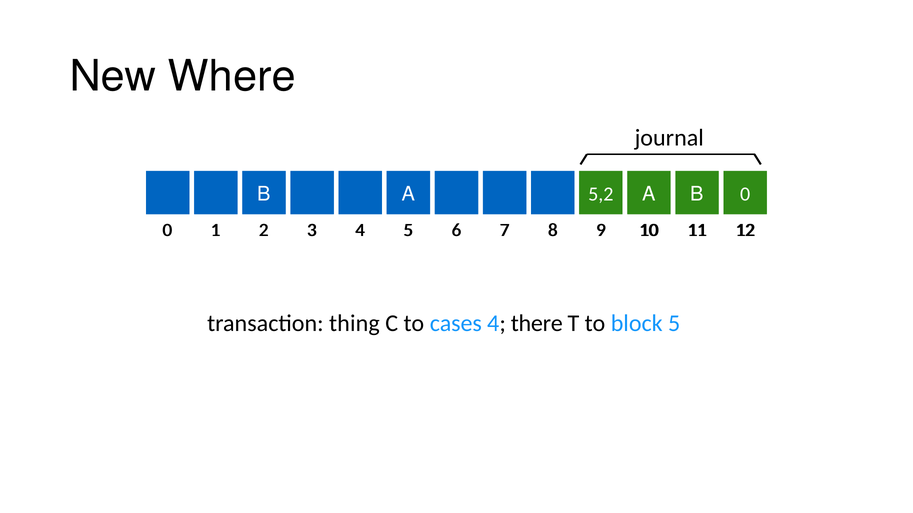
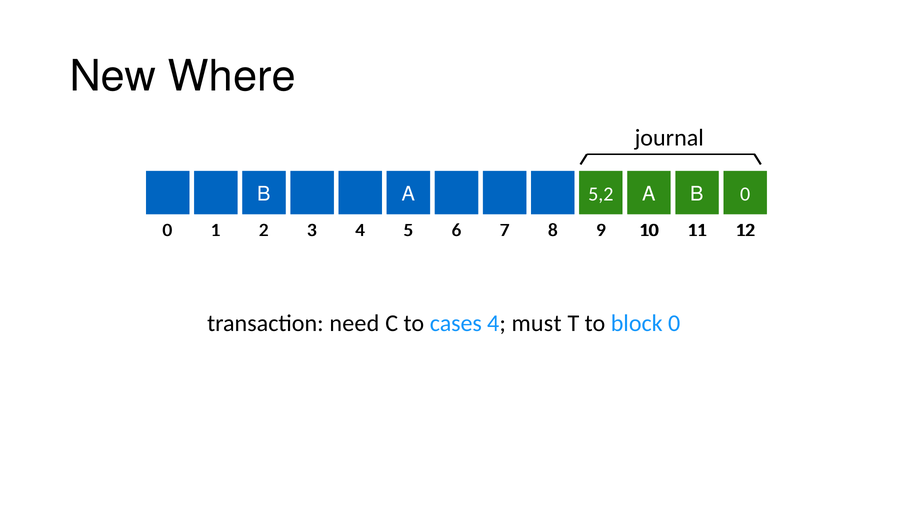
thing: thing -> need (354, 323)
there: there -> must (537, 323)
block 5: 5 -> 0 (674, 323)
